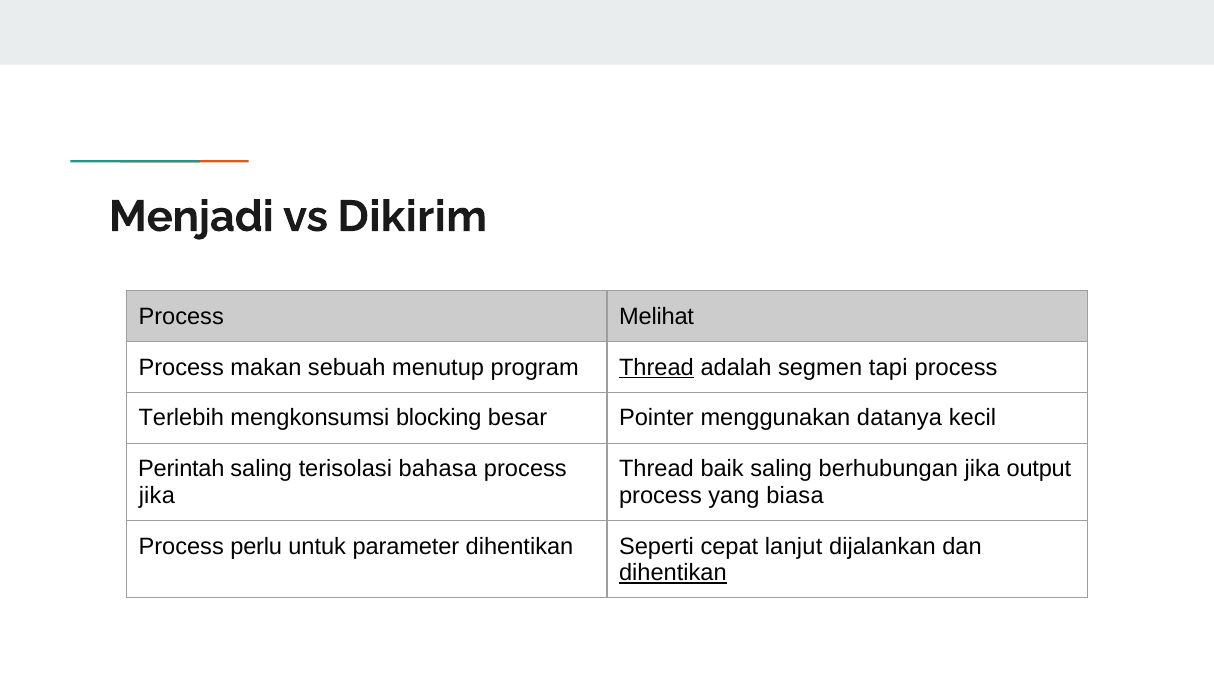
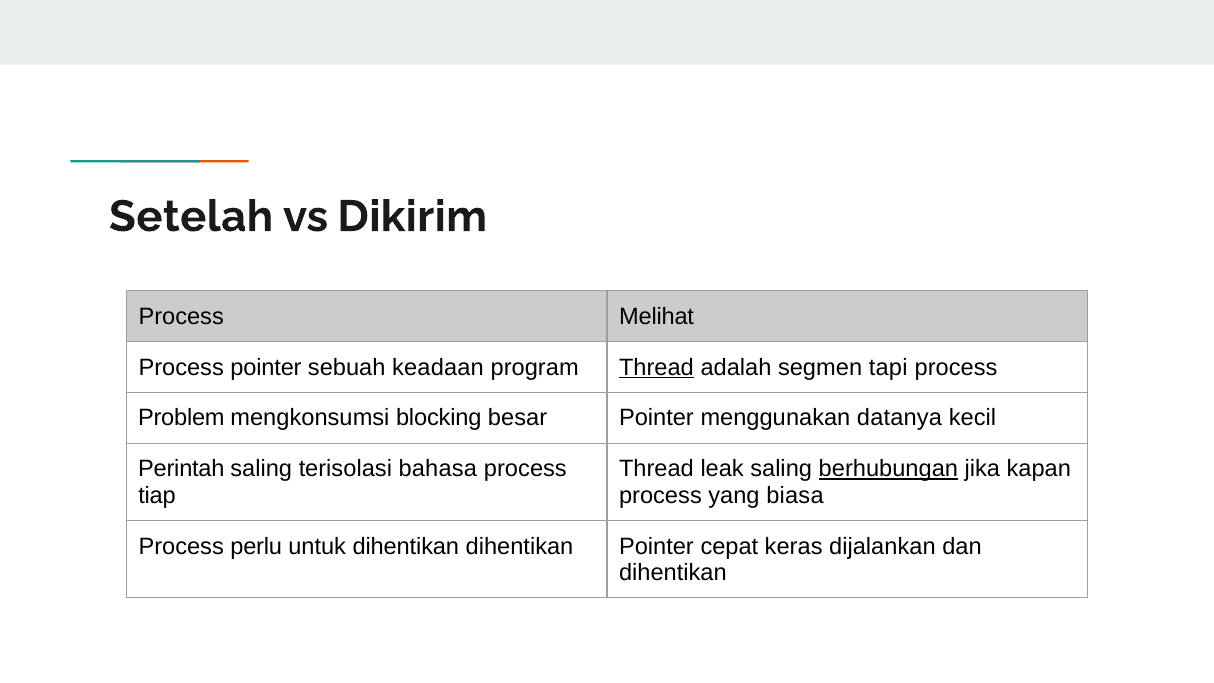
Menjadi: Menjadi -> Setelah (191, 217)
Process makan: makan -> pointer (266, 367)
menutup: menutup -> keadaan (438, 367)
Terlebih: Terlebih -> Problem (181, 418)
baik: baik -> leak (722, 469)
berhubungan underline: none -> present (888, 469)
output: output -> kapan (1039, 469)
jika: jika -> tiap (157, 495)
untuk parameter: parameter -> dihentikan (406, 546)
dihentikan Seperti: Seperti -> Pointer (656, 546)
lanjut: lanjut -> keras (794, 546)
dihentikan underline: present -> none (673, 573)
